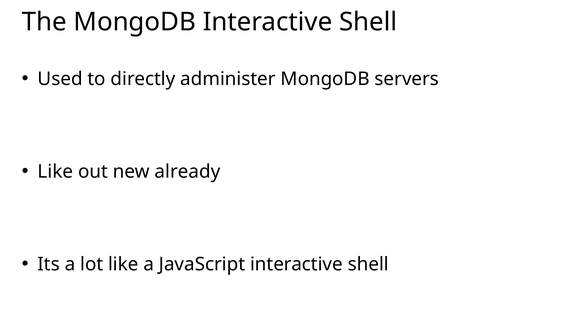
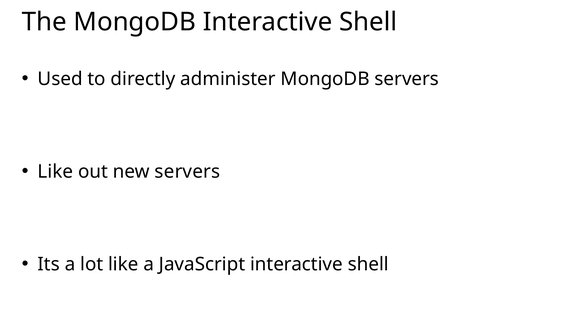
new already: already -> servers (187, 172)
